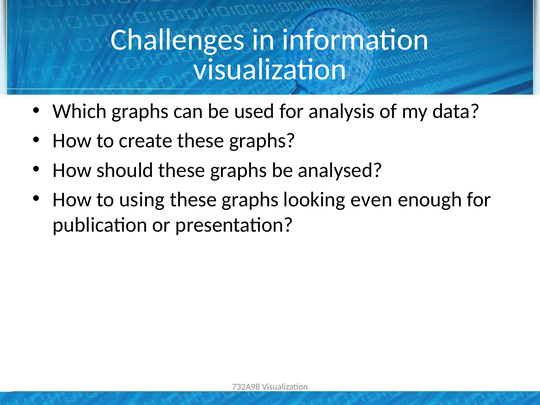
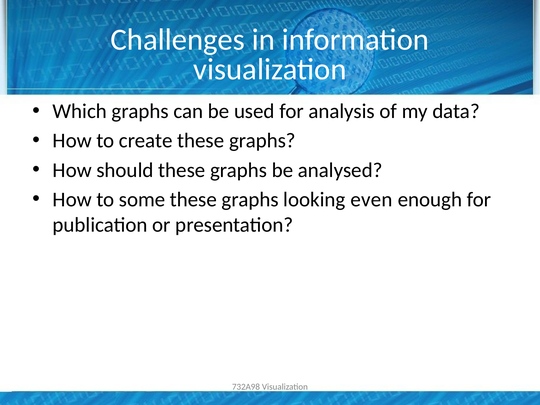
using: using -> some (142, 200)
